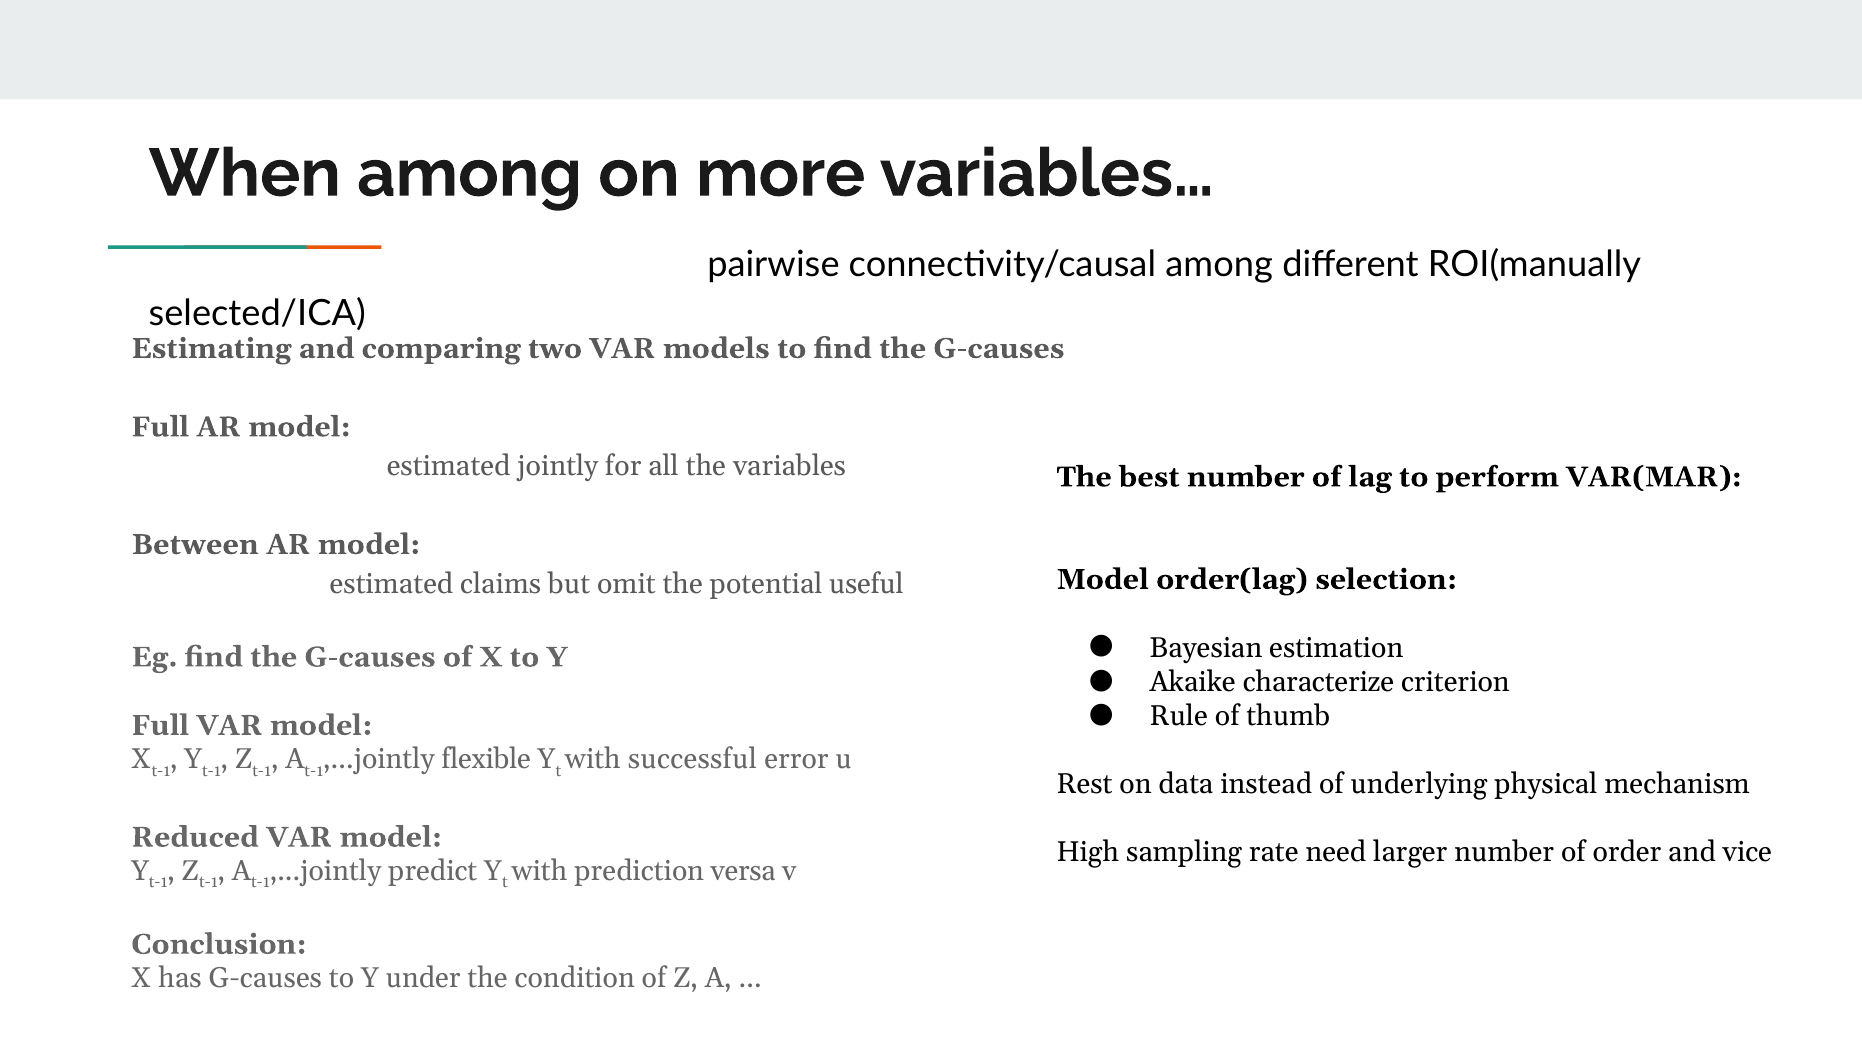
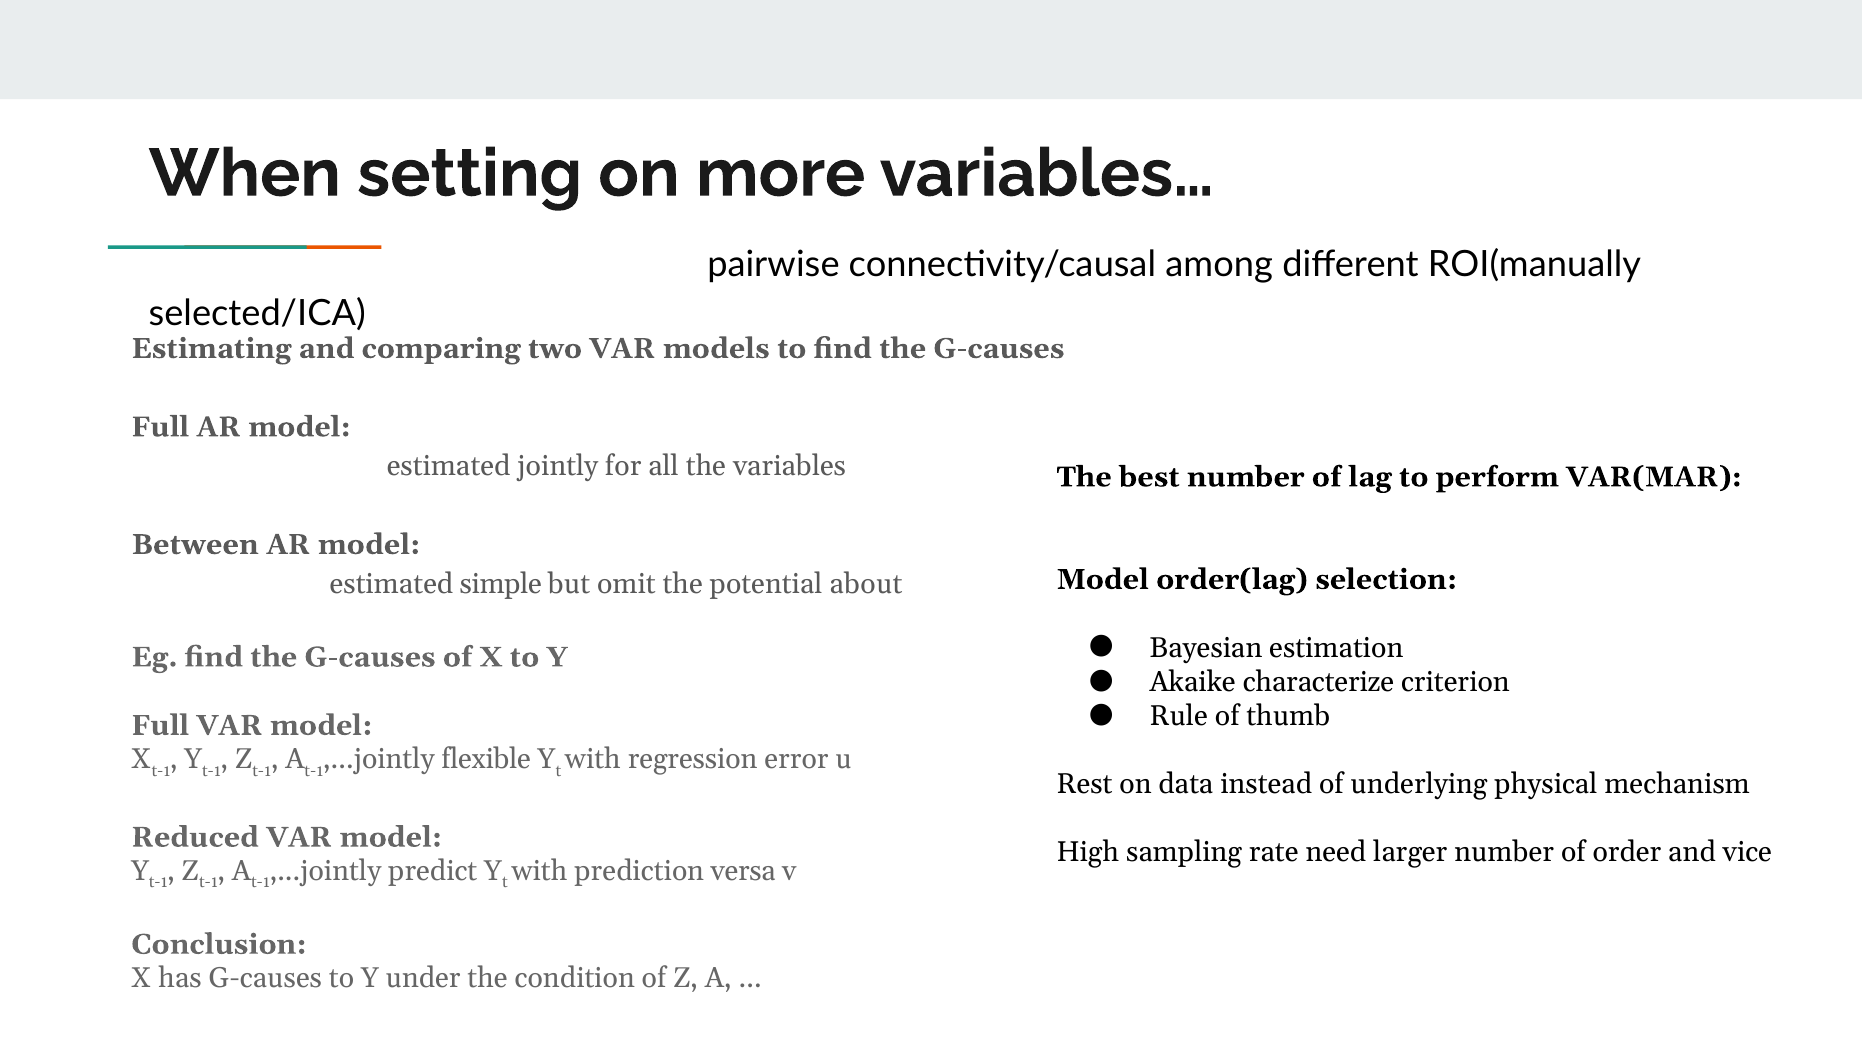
When among: among -> setting (470, 174)
claims: claims -> simple (501, 584)
useful: useful -> about (866, 584)
successful: successful -> regression (693, 760)
